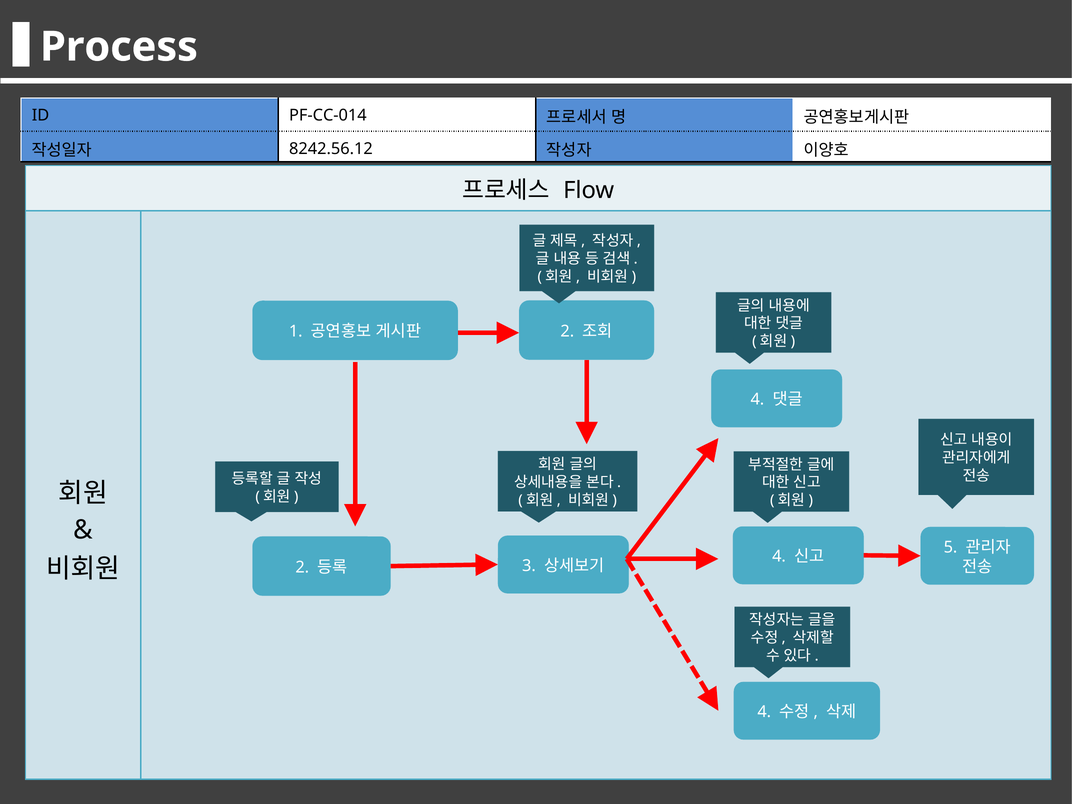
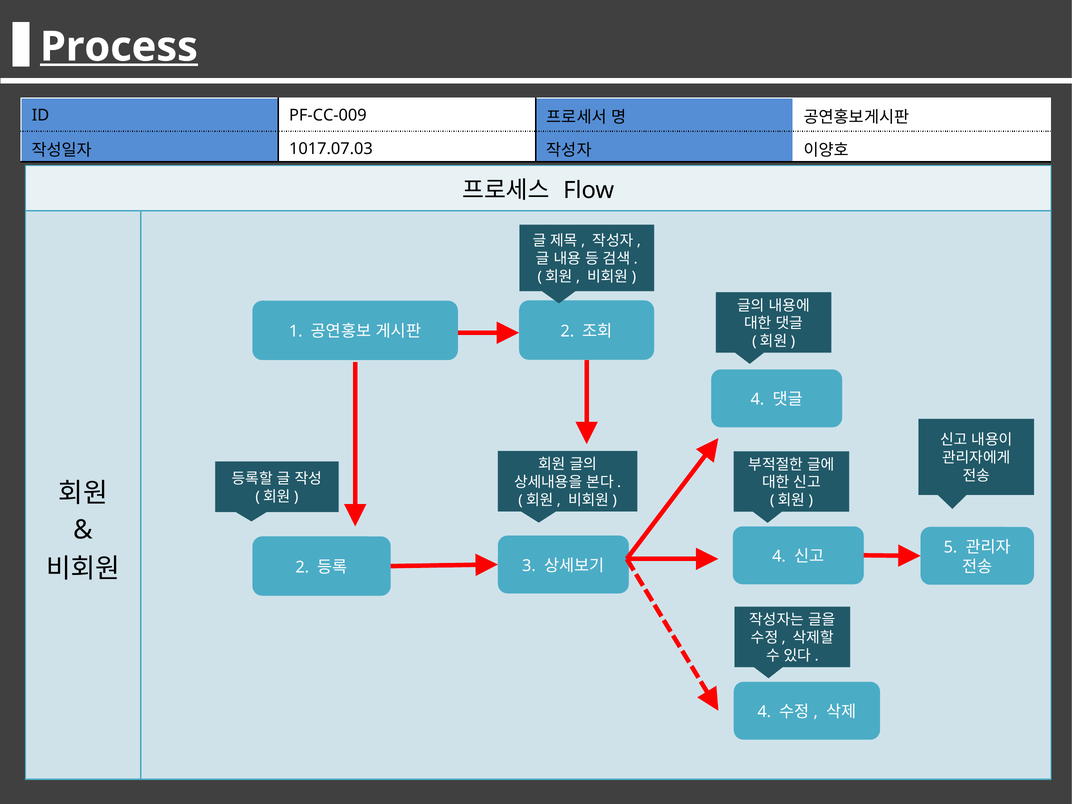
Process underline: none -> present (119, 47)
PF-CC-014: PF-CC-014 -> PF-CC-009 (328, 116)
8242.56.12: 8242.56.12 -> 1017.07.03 (331, 149)
